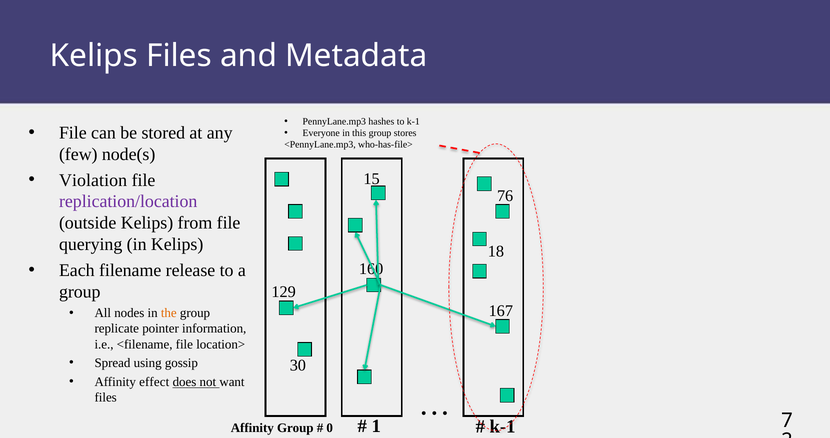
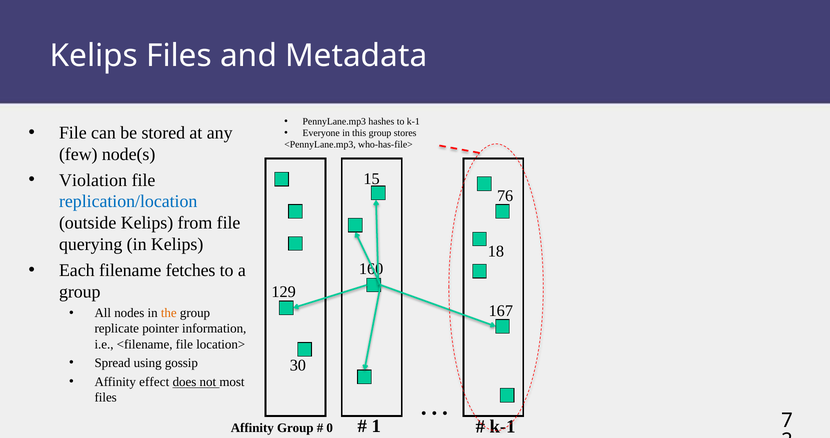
replication/location colour: purple -> blue (128, 202)
release: release -> fetches (191, 271)
want: want -> most (232, 382)
